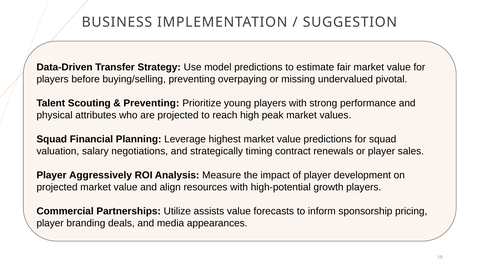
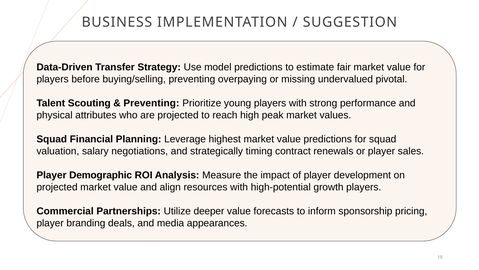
Aggressively: Aggressively -> Demographic (101, 175)
assists: assists -> deeper (209, 211)
